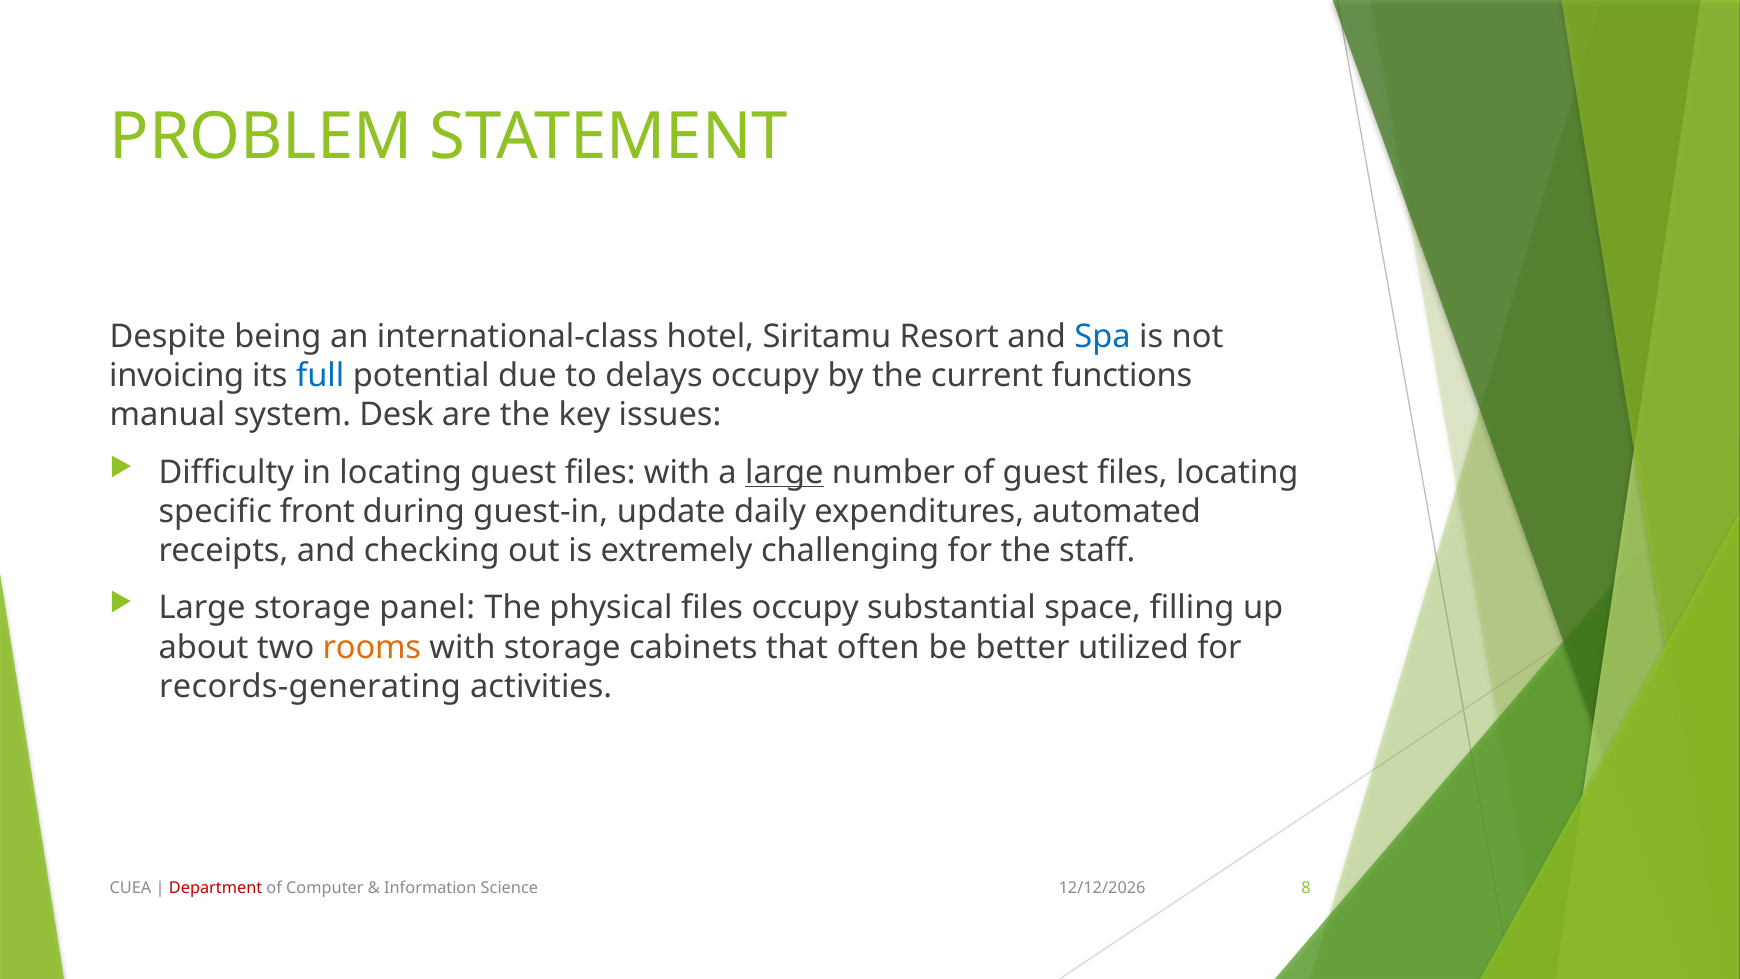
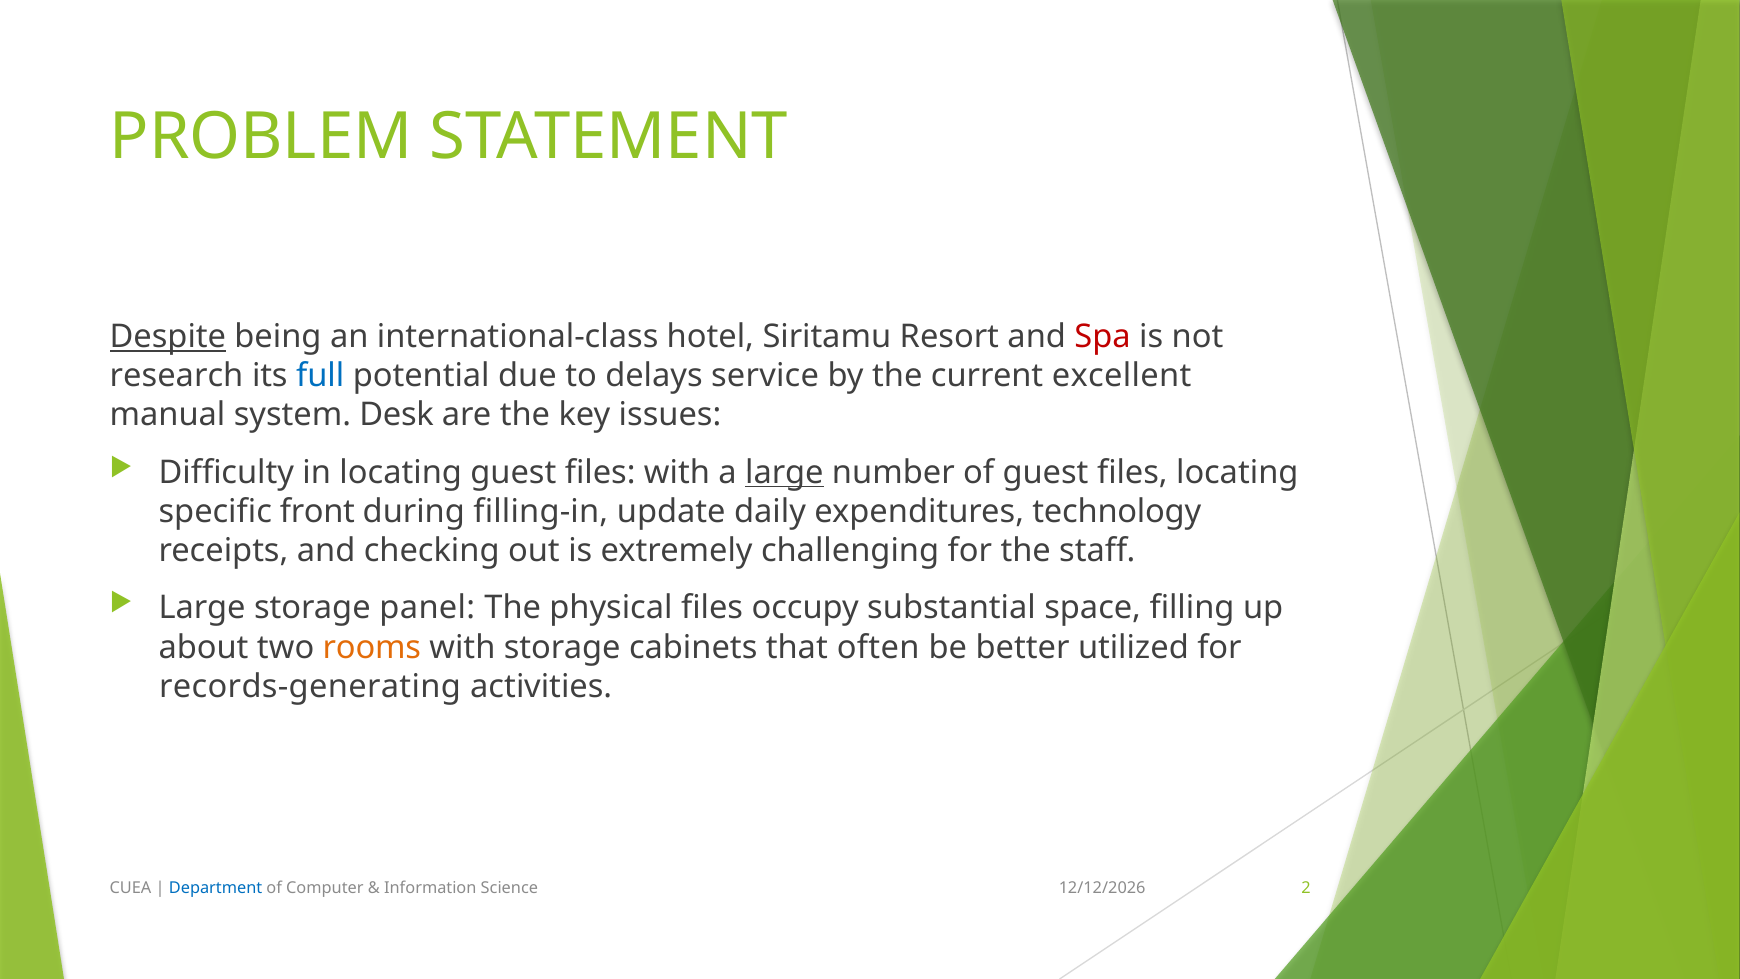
Despite underline: none -> present (168, 337)
Spa colour: blue -> red (1103, 337)
invoicing: invoicing -> research (177, 376)
delays occupy: occupy -> service (765, 376)
functions: functions -> excellent (1122, 376)
guest-in: guest-in -> filling-in (541, 511)
automated: automated -> technology (1117, 511)
Department colour: red -> blue (216, 888)
8: 8 -> 2 (1306, 888)
